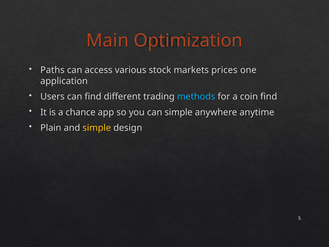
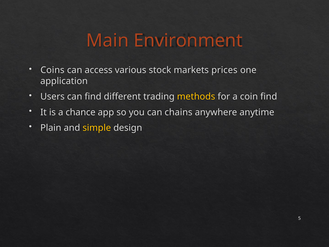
Optimization: Optimization -> Environment (188, 41)
Paths: Paths -> Coins (52, 70)
methods colour: light blue -> yellow (196, 97)
can simple: simple -> chains (178, 112)
